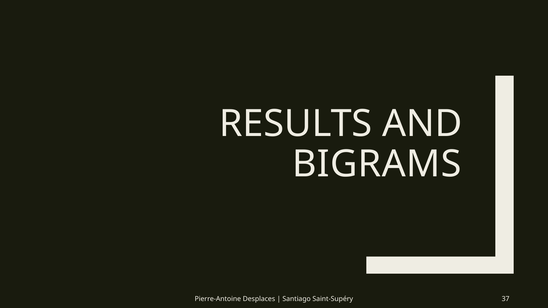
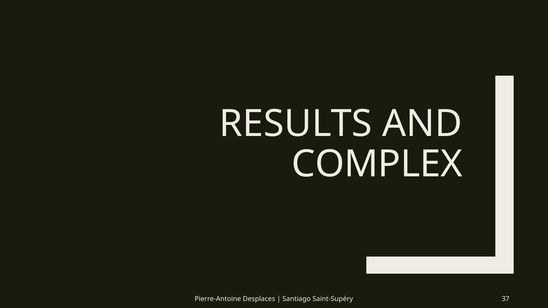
BIGRAMS: BIGRAMS -> COMPLEX (377, 164)
